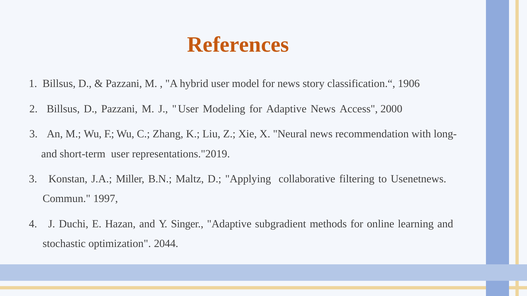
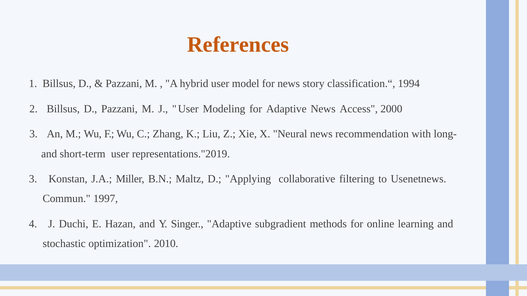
1906: 1906 -> 1994 (409, 84)
2044: 2044 -> 2010 (166, 244)
